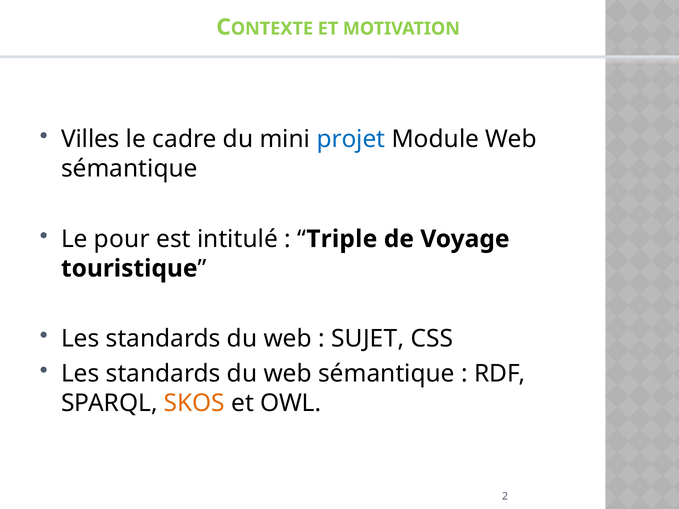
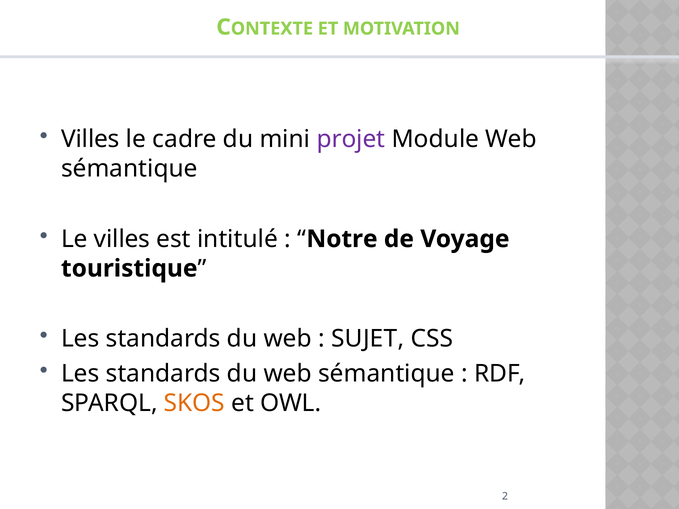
projet colour: blue -> purple (351, 139)
Le pour: pour -> villes (122, 239)
Triple: Triple -> Notre (342, 239)
